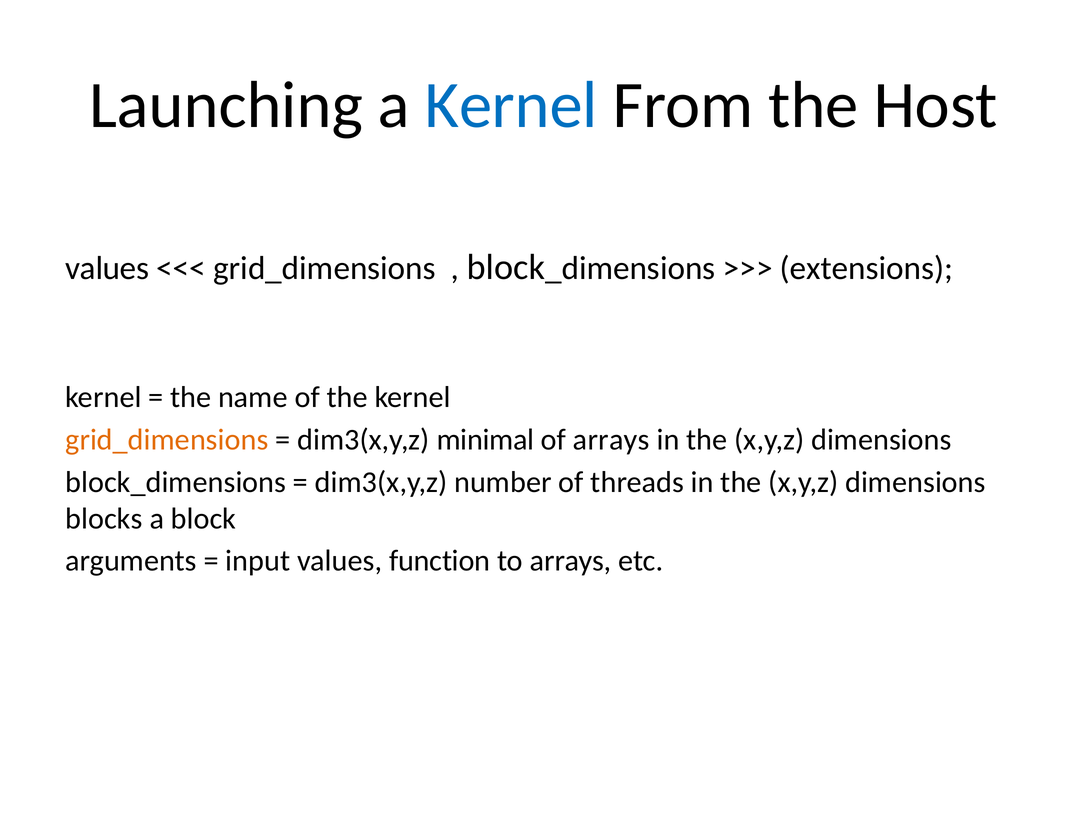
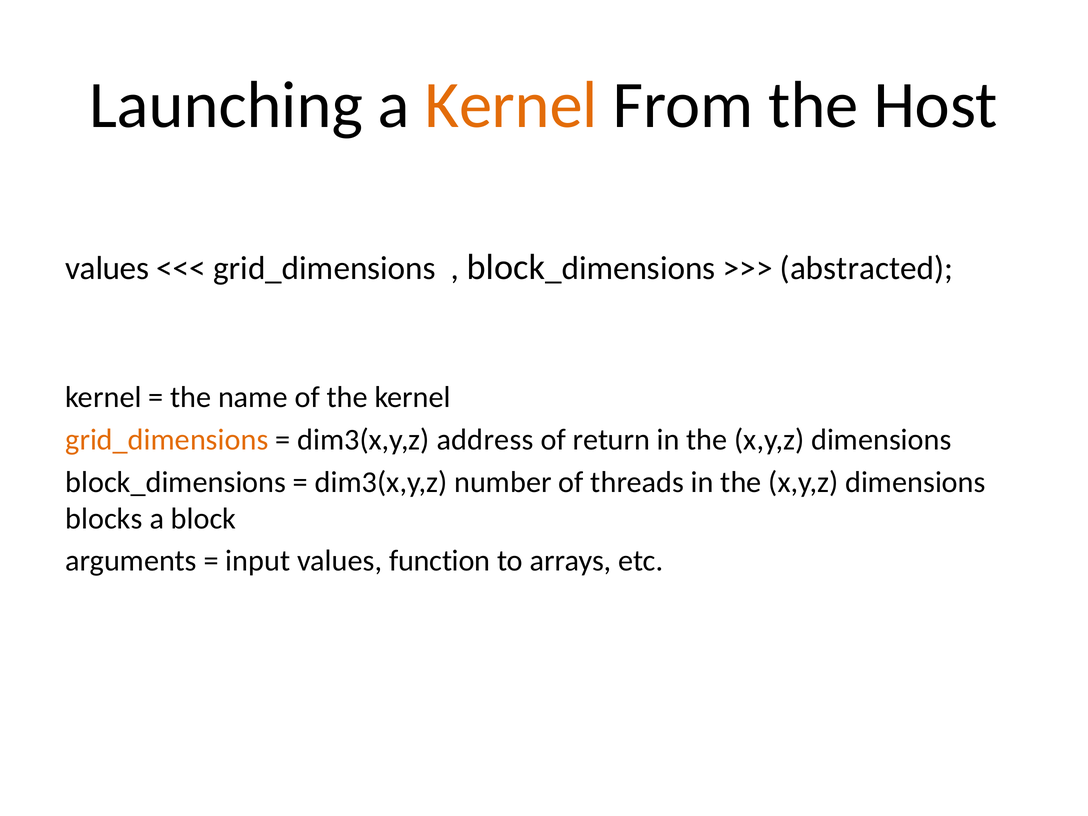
Kernel colour: blue -> orange (511, 105)
extensions: extensions -> abstracted (867, 268)
minimal: minimal -> address (485, 440)
of arrays: arrays -> return (611, 440)
